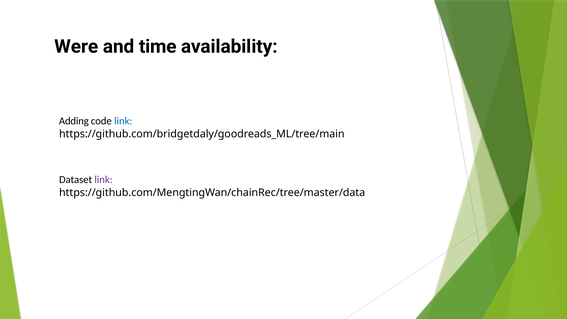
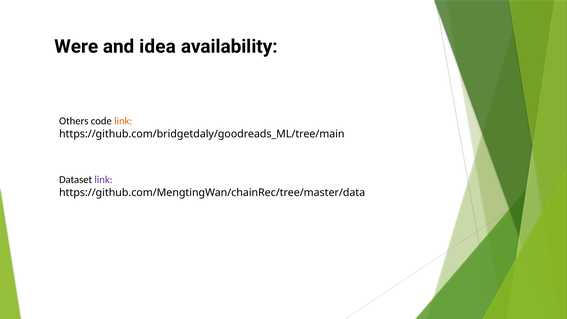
time: time -> idea (158, 46)
Adding: Adding -> Others (74, 121)
link colour: blue -> orange (123, 121)
